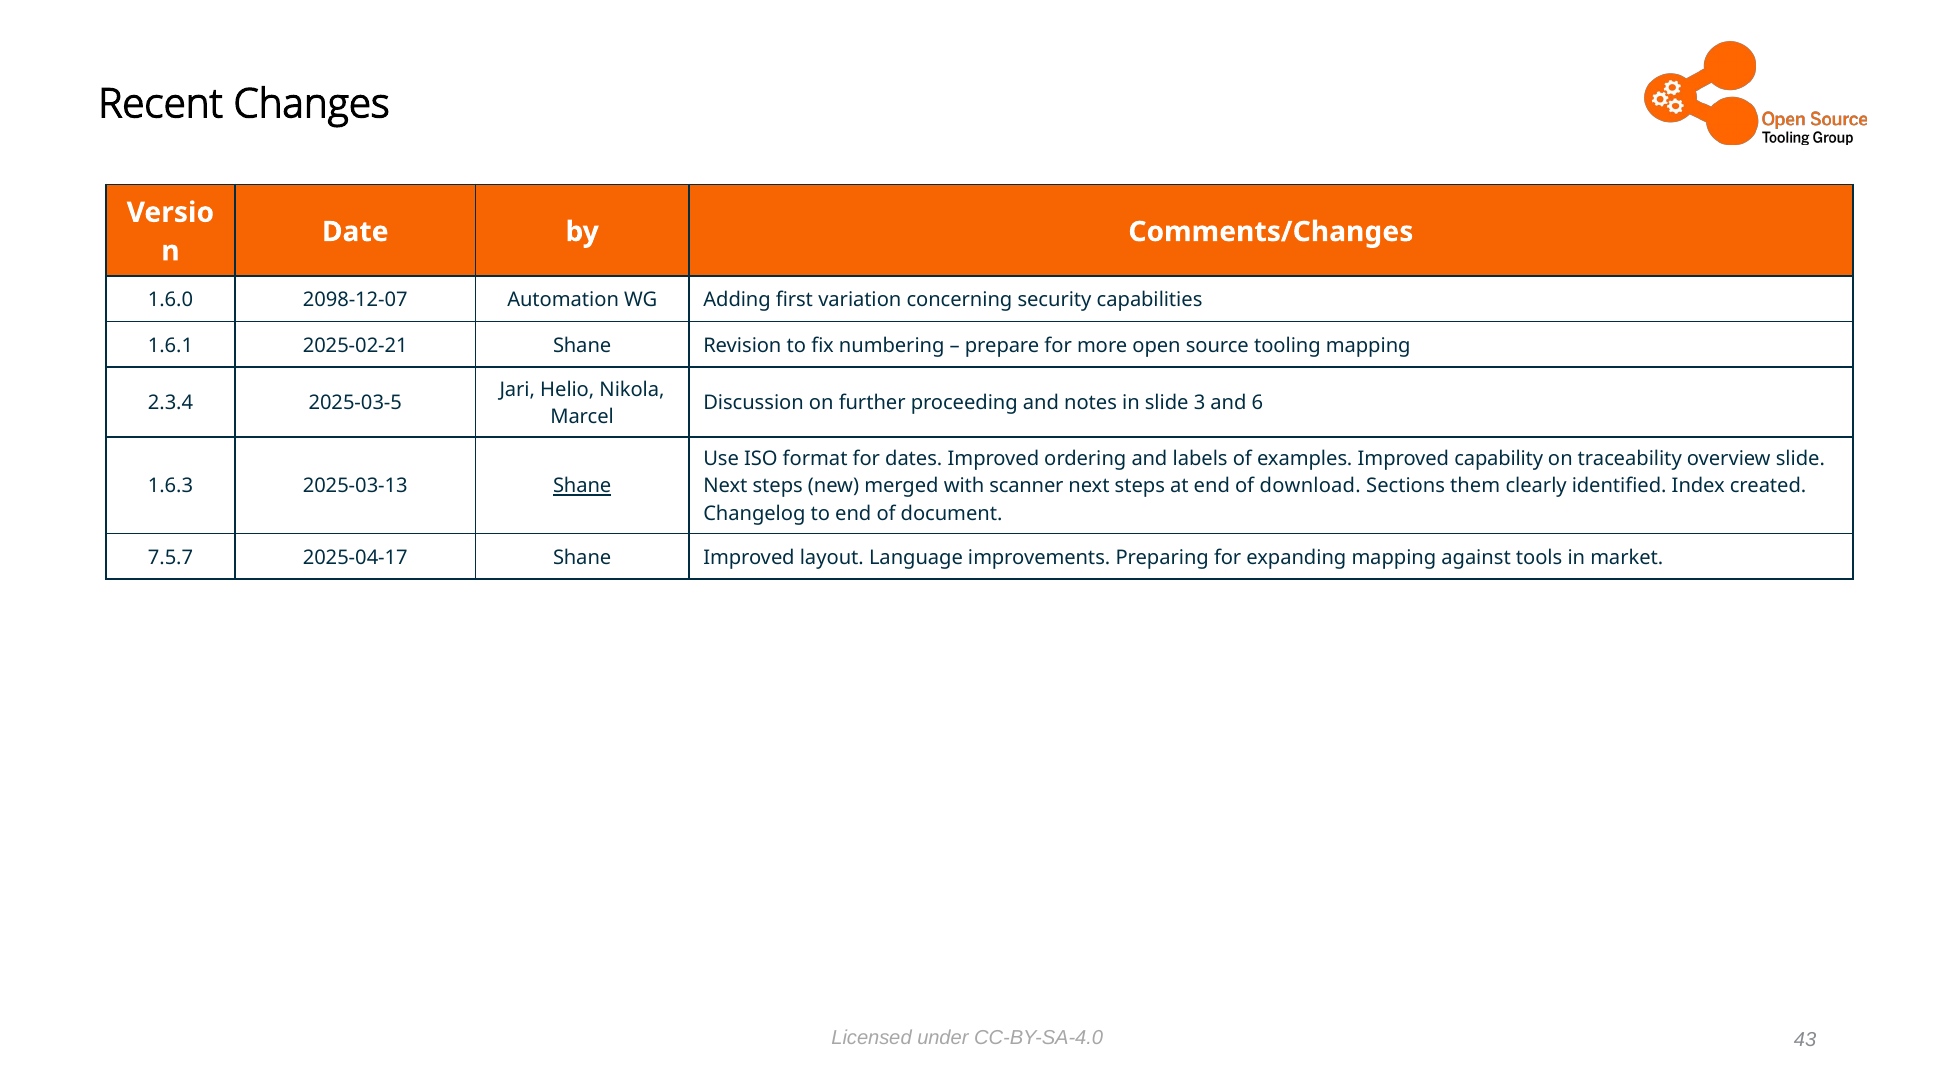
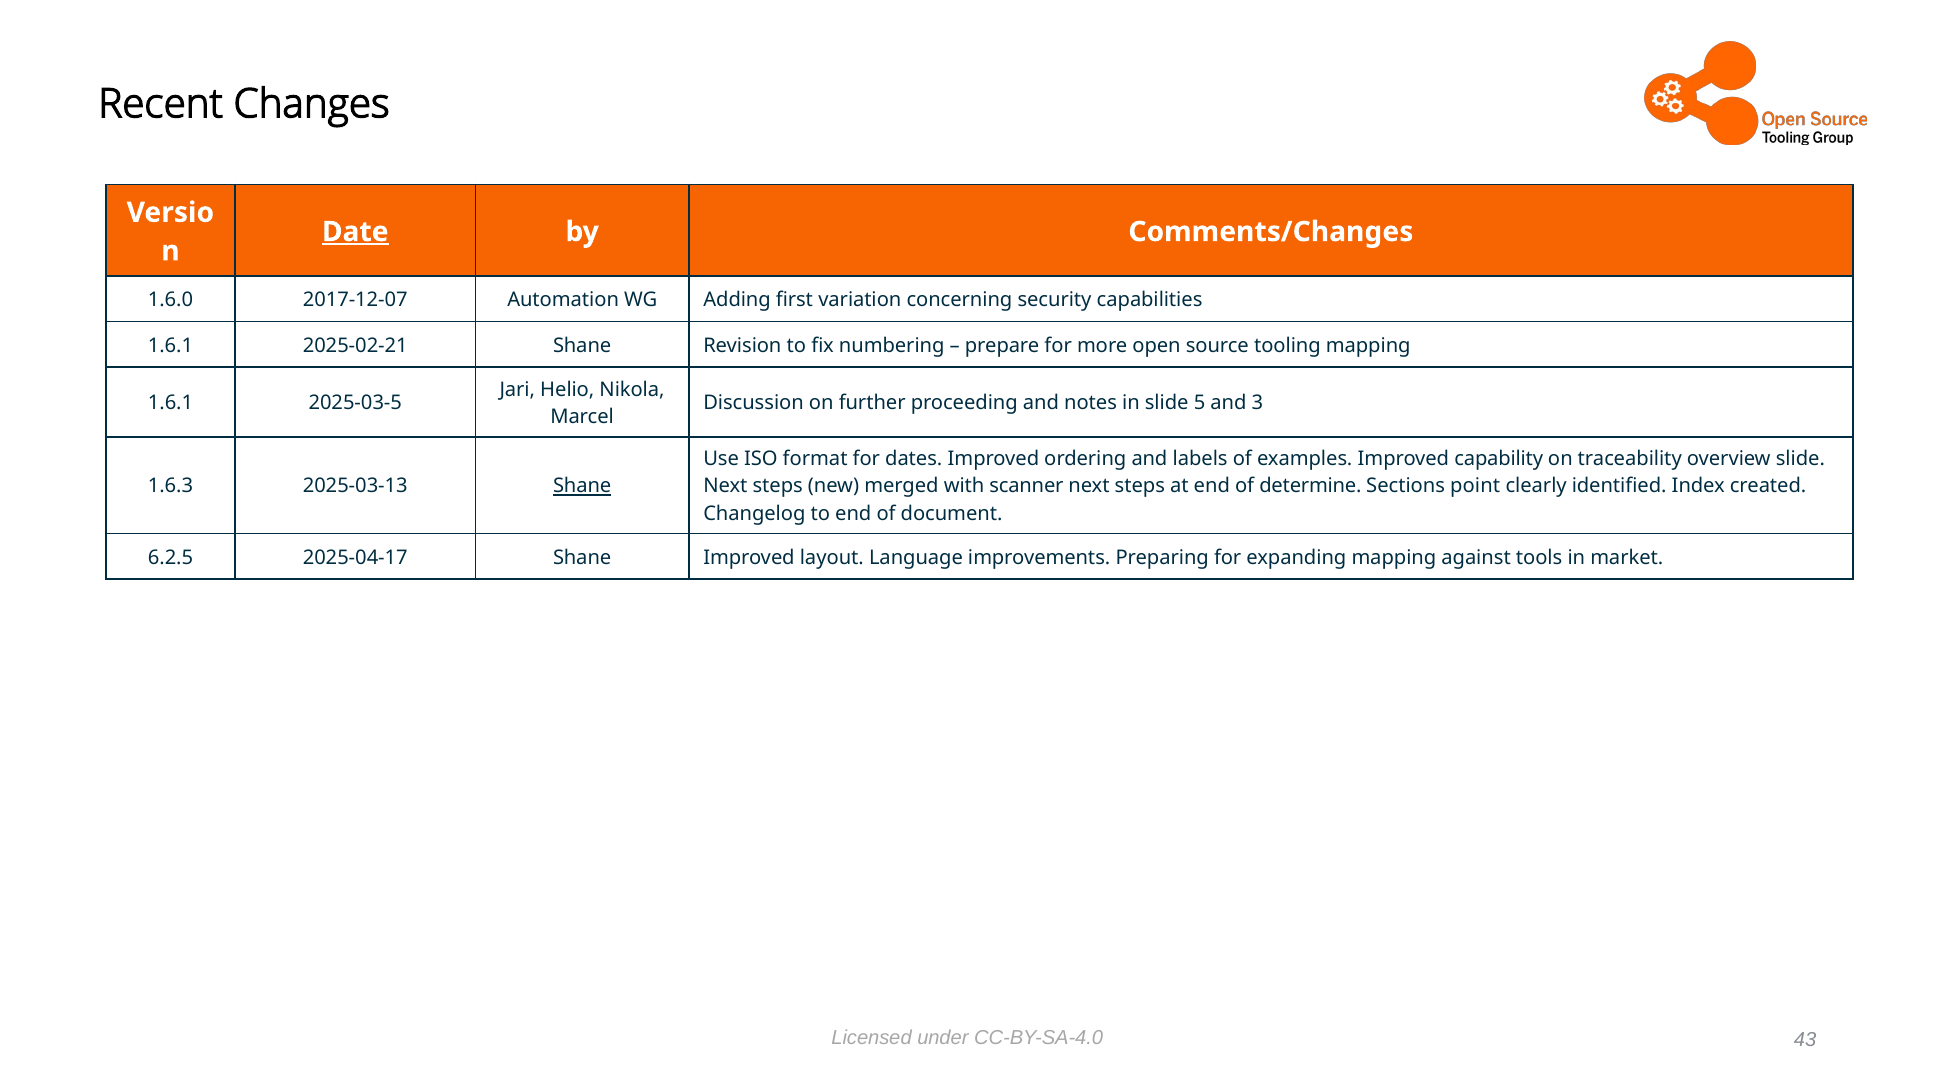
Date underline: none -> present (355, 232)
2098-12-07: 2098-12-07 -> 2017-12-07 (355, 300)
2.3.4: 2.3.4 -> 1.6.1 (171, 403)
3: 3 -> 5 (1200, 403)
6: 6 -> 3 (1257, 403)
download: download -> determine (1310, 486)
them: them -> point (1475, 486)
7.5.7: 7.5.7 -> 6.2.5 (171, 557)
